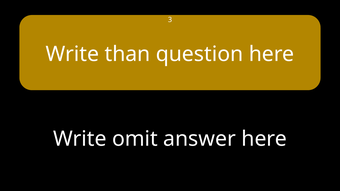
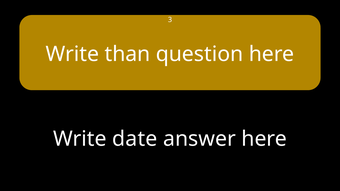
omit: omit -> date (135, 139)
